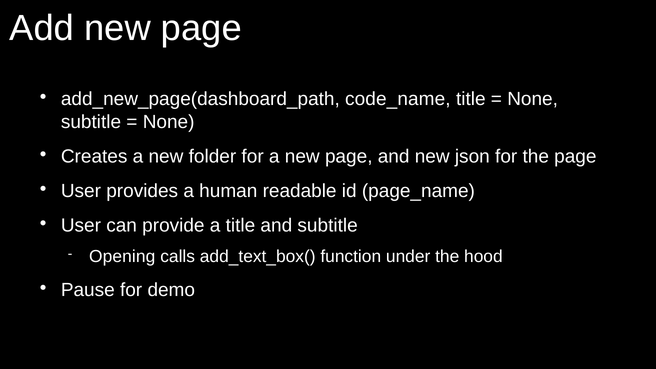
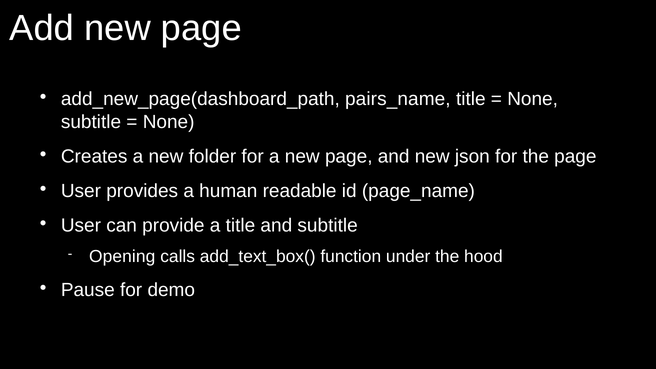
code_name: code_name -> pairs_name (398, 99)
